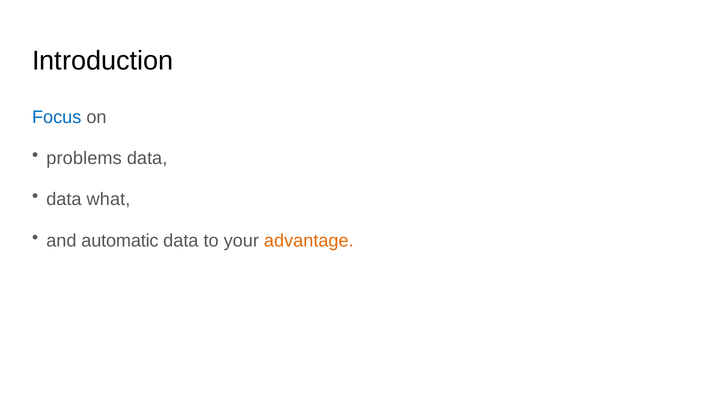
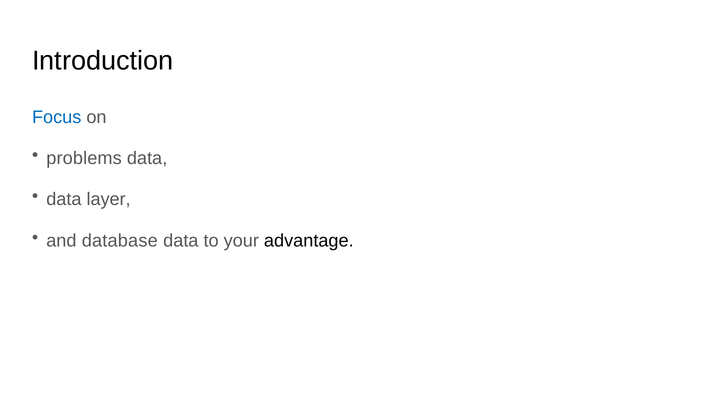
what: what -> layer (109, 200)
automatic: automatic -> database (120, 241)
advantage colour: orange -> black (309, 241)
